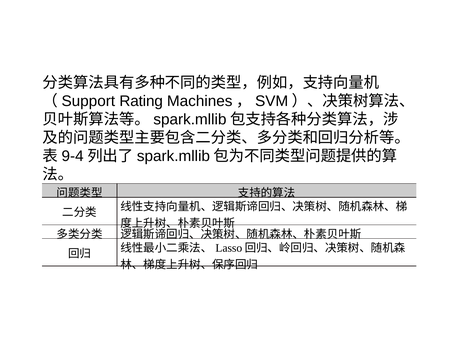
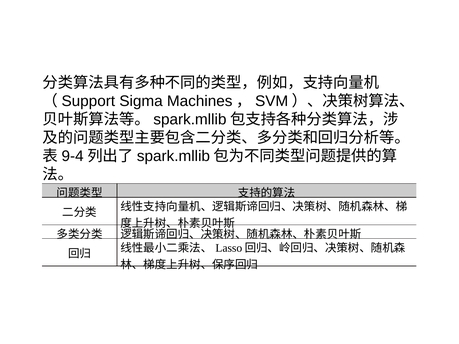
Rating: Rating -> Sigma (141, 101)
